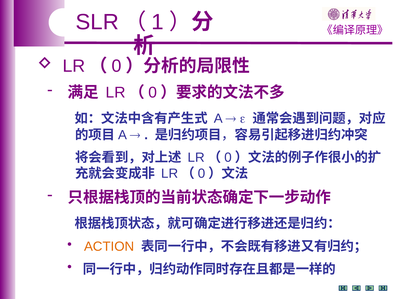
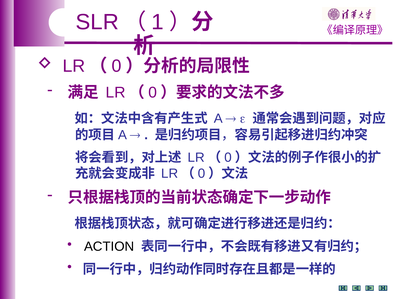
ACTION colour: orange -> black (109, 247)
